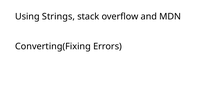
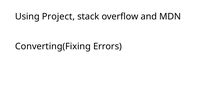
Strings: Strings -> Project (58, 17)
